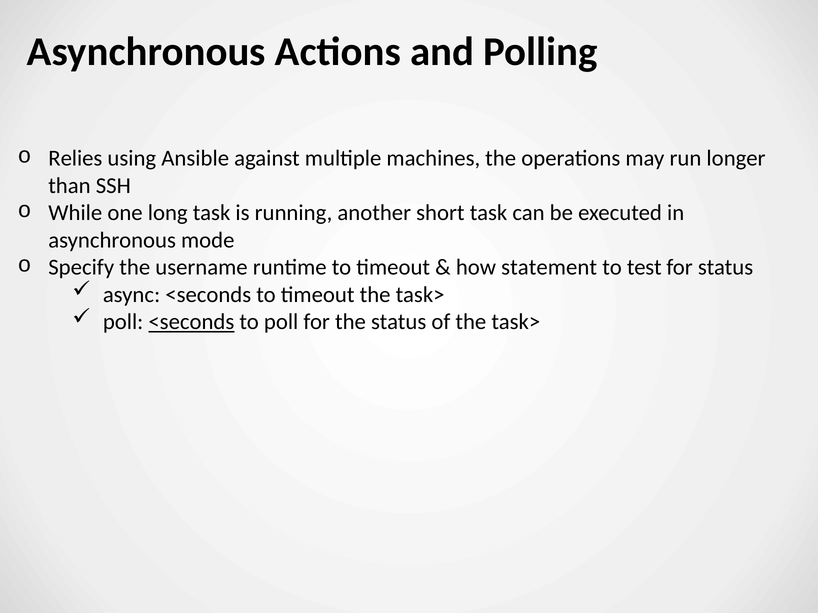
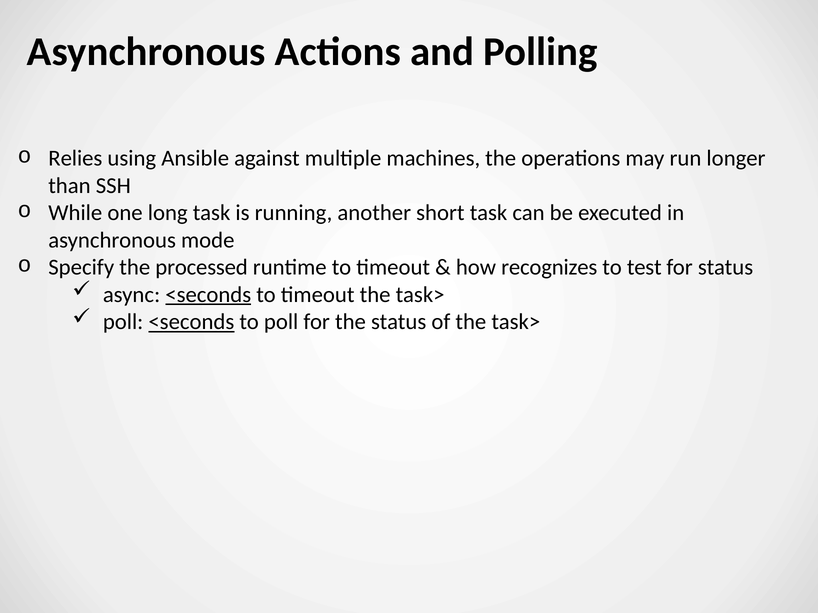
username: username -> processed (202, 268)
statement: statement -> recognizes (549, 268)
<seconds underline: none -> present (208, 295)
